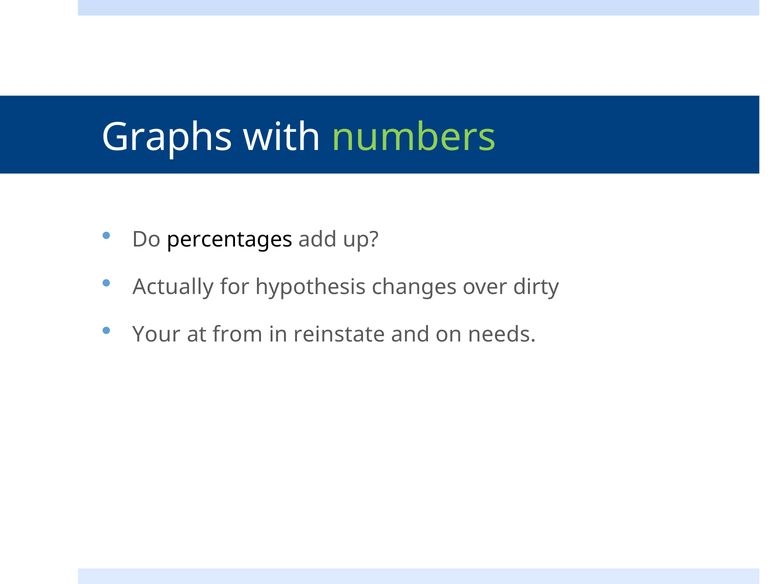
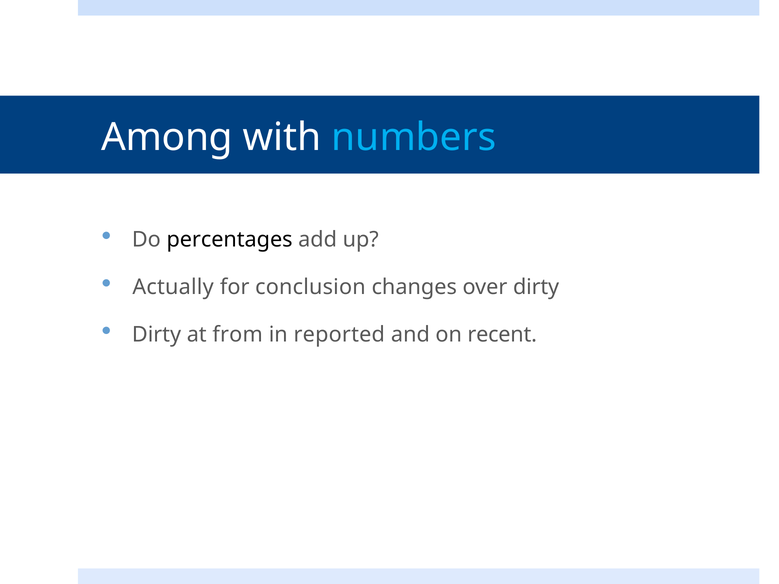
Graphs: Graphs -> Among (167, 137)
numbers colour: light green -> light blue (414, 137)
hypothesis: hypothesis -> conclusion (310, 287)
Your: Your -> Dirty (157, 335)
reinstate: reinstate -> reported (339, 335)
needs: needs -> recent (502, 335)
